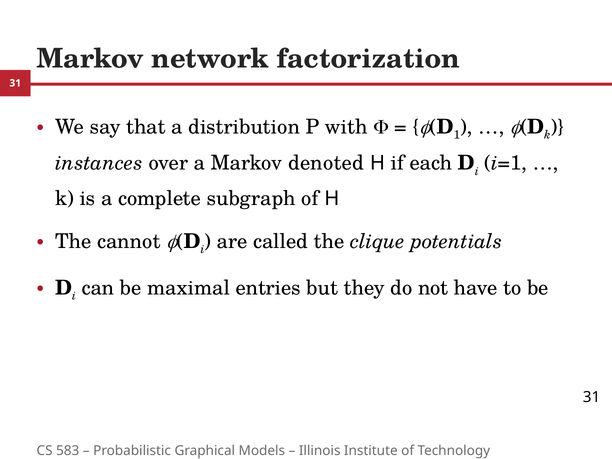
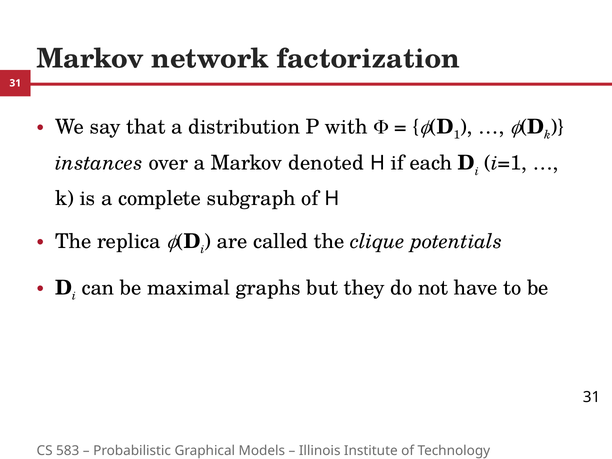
cannot: cannot -> replica (129, 241)
entries: entries -> graphs (268, 288)
